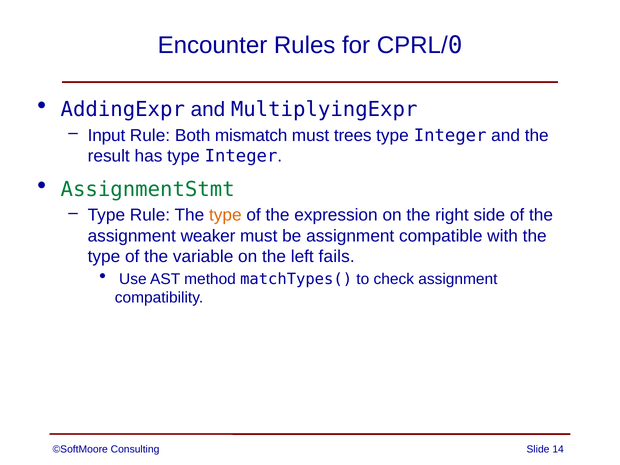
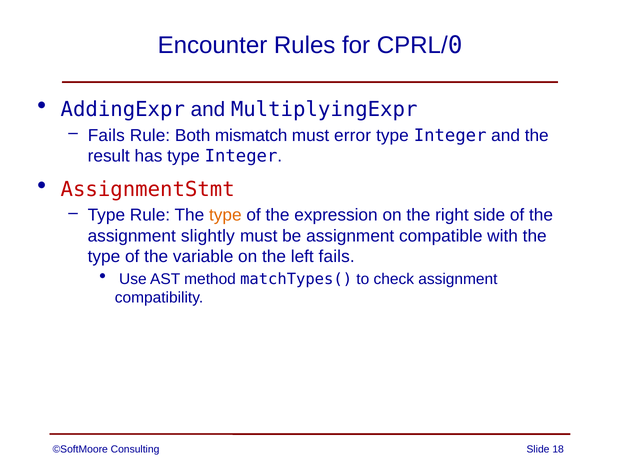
Input: Input -> Fails (106, 135)
trees: trees -> error (353, 135)
AssignmentStmt colour: green -> red (148, 189)
weaker: weaker -> slightly (208, 236)
14: 14 -> 18 (558, 449)
